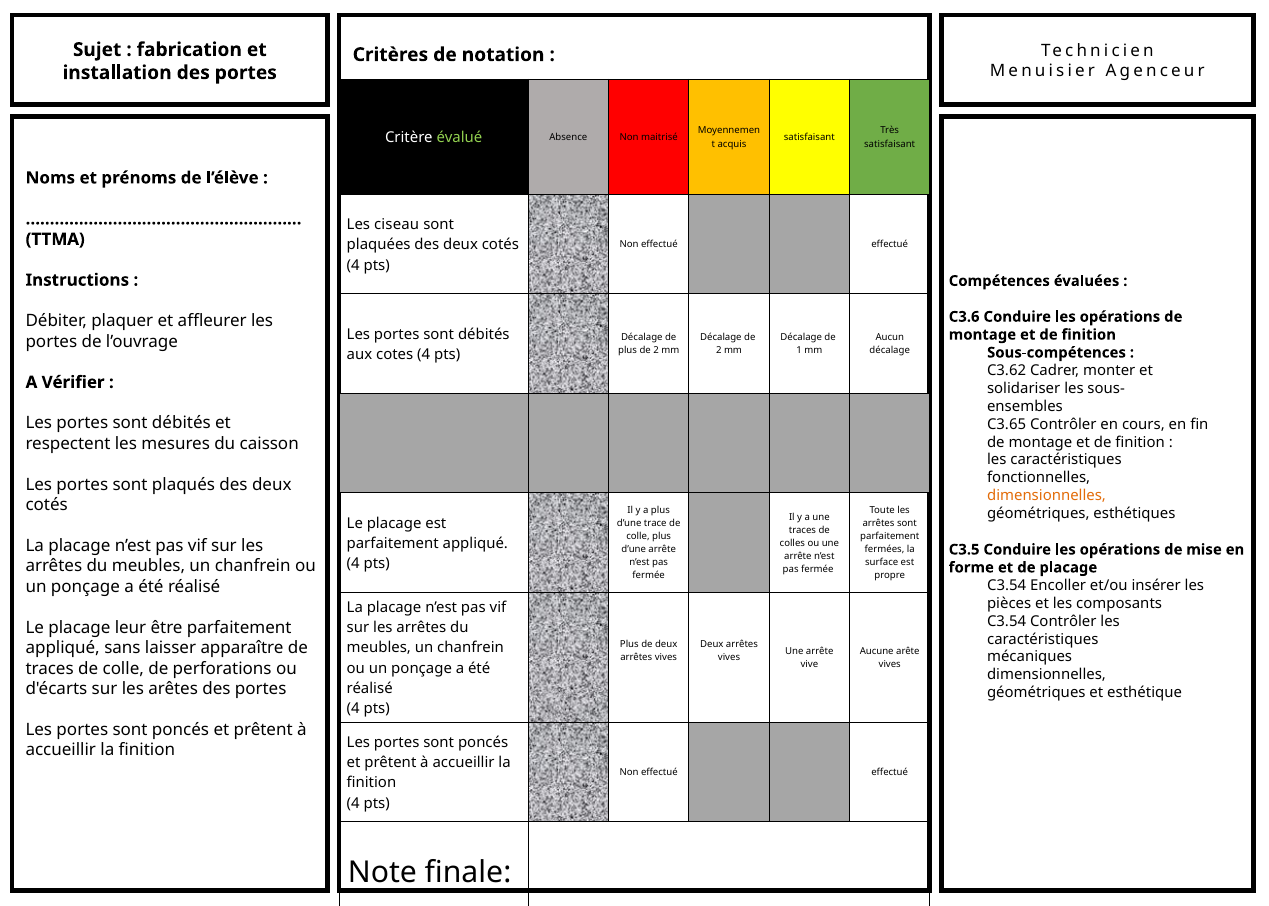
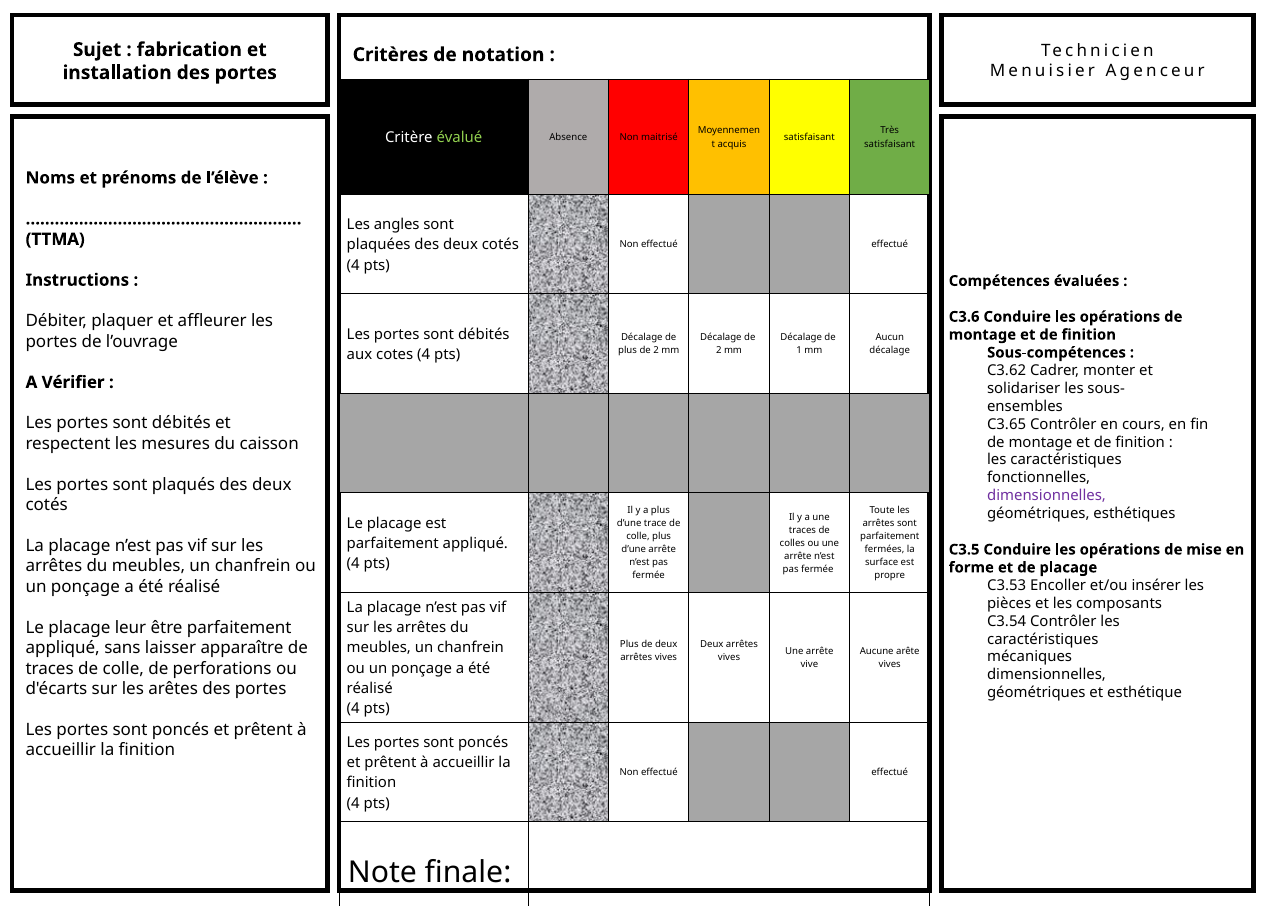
ciseau: ciseau -> angles (397, 225)
dimensionnelles colour: orange -> purple (1047, 496)
C3.54: C3.54 -> C3.53 (1007, 586)
